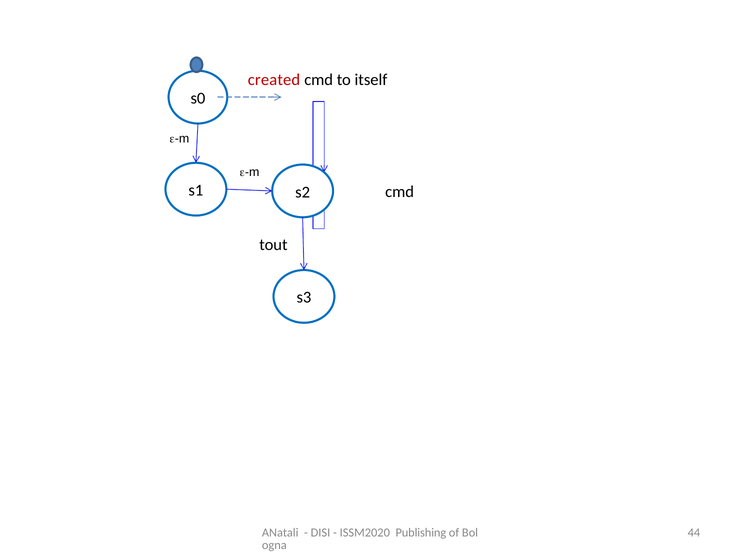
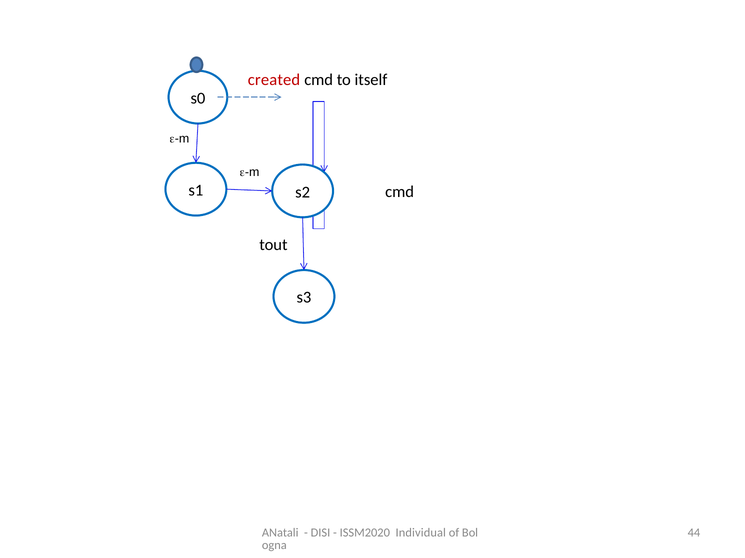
Publishing: Publishing -> Individual (421, 533)
